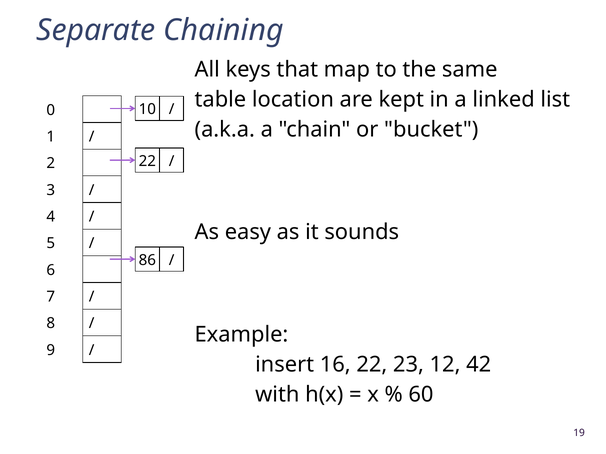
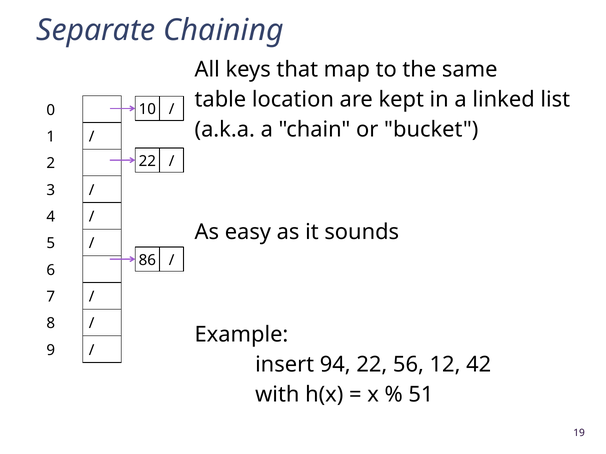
16: 16 -> 94 (335, 365)
23: 23 -> 56 (408, 365)
60: 60 -> 51 (421, 395)
